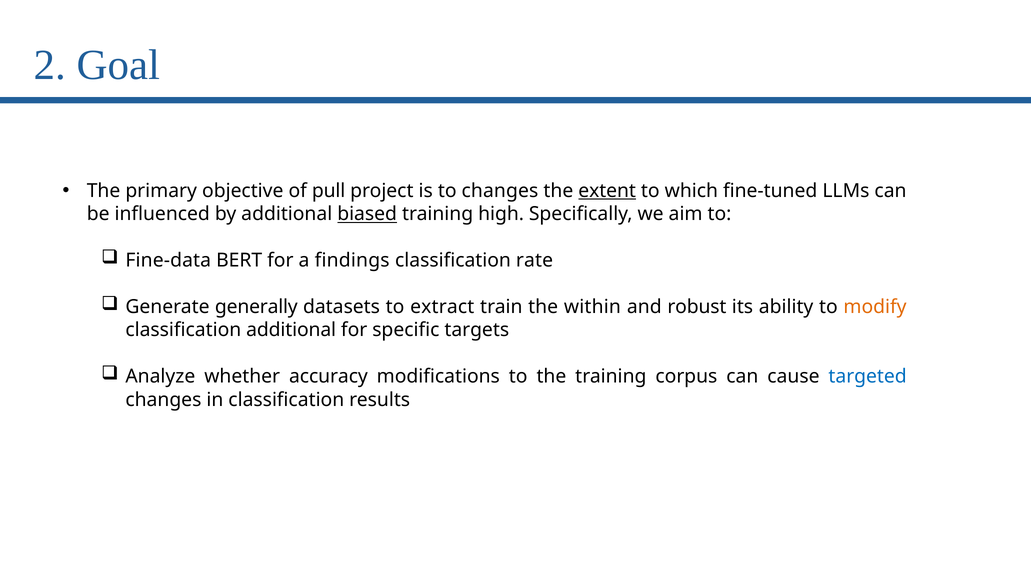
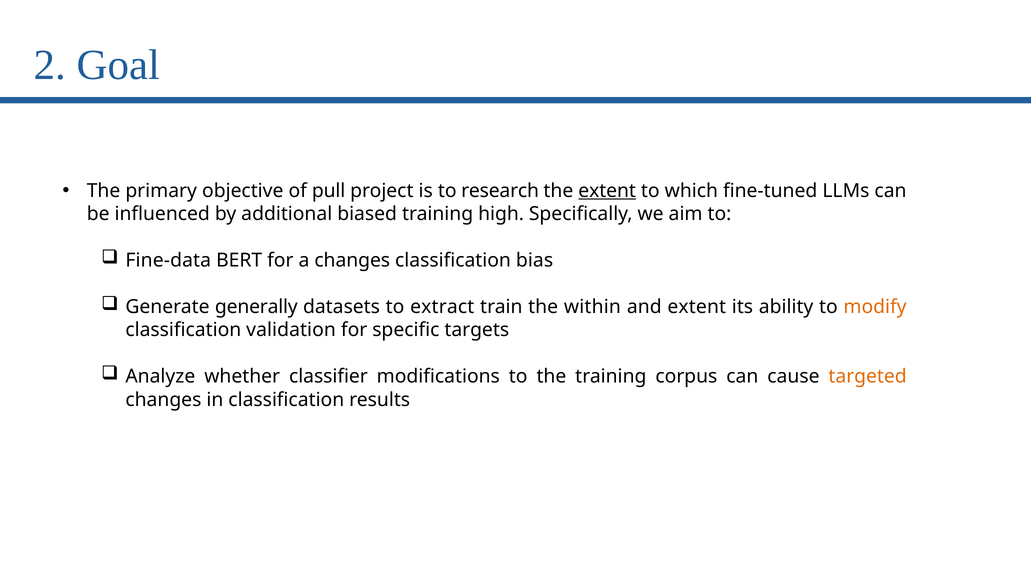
to changes: changes -> research (500, 191)
biased underline: present -> none (367, 214)
a findings: findings -> changes (352, 260)
rate: rate -> bias (535, 260)
and robust: robust -> extent (697, 307)
classification additional: additional -> validation (291, 330)
accuracy: accuracy -> classifier (328, 376)
targeted colour: blue -> orange (868, 376)
